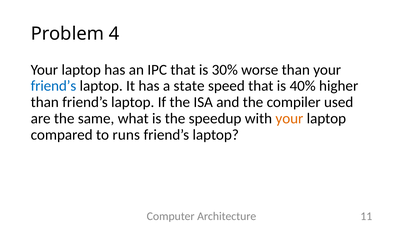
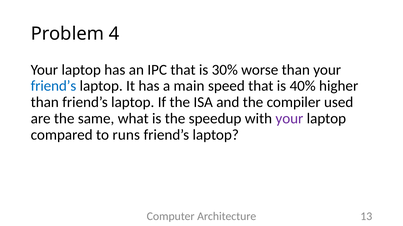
state: state -> main (189, 86)
your colour: orange -> purple (289, 119)
11: 11 -> 13 (366, 217)
